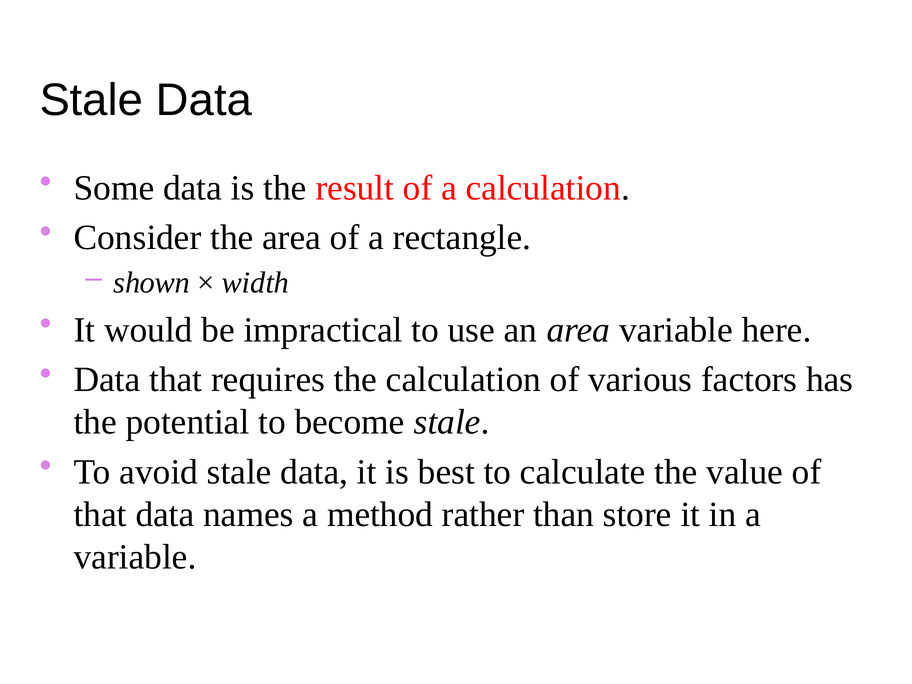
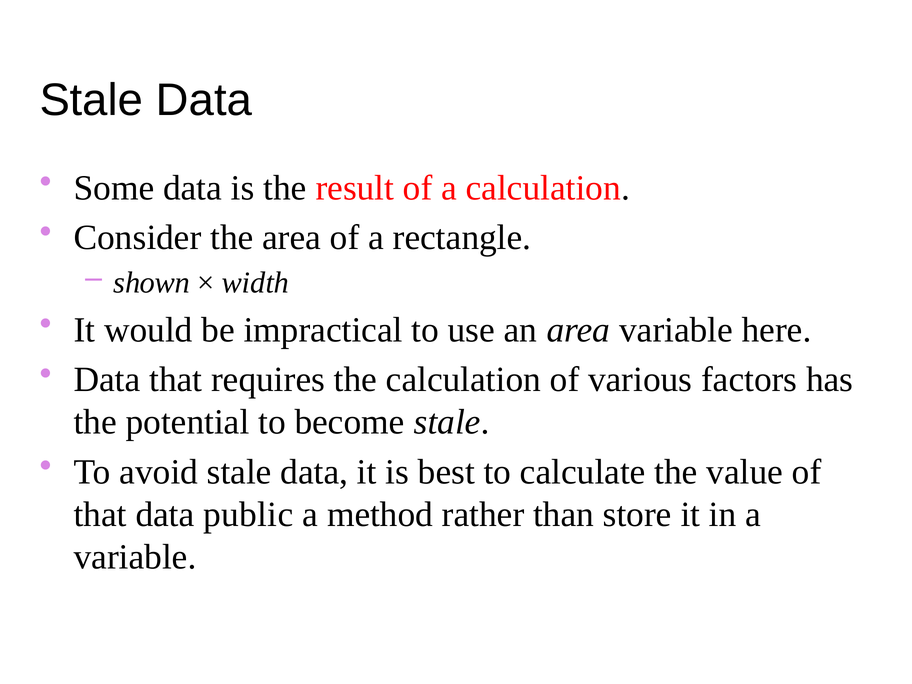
names: names -> public (248, 514)
